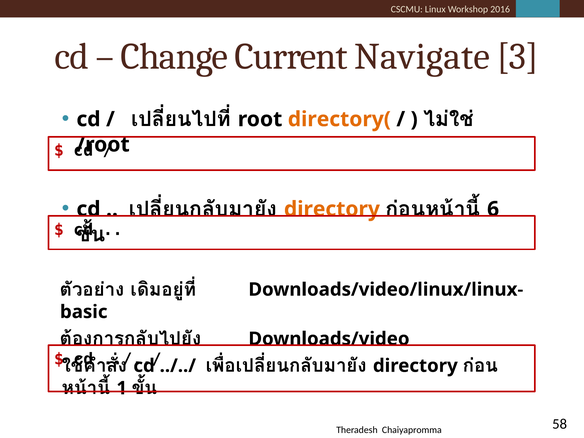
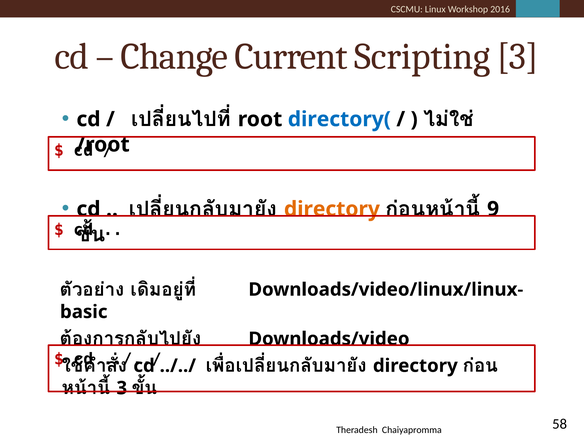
Navigate: Navigate -> Scripting (422, 57)
directory( colour: orange -> blue (339, 119)
6: 6 -> 9 (493, 209)
1: 1 -> 3 (122, 388)
